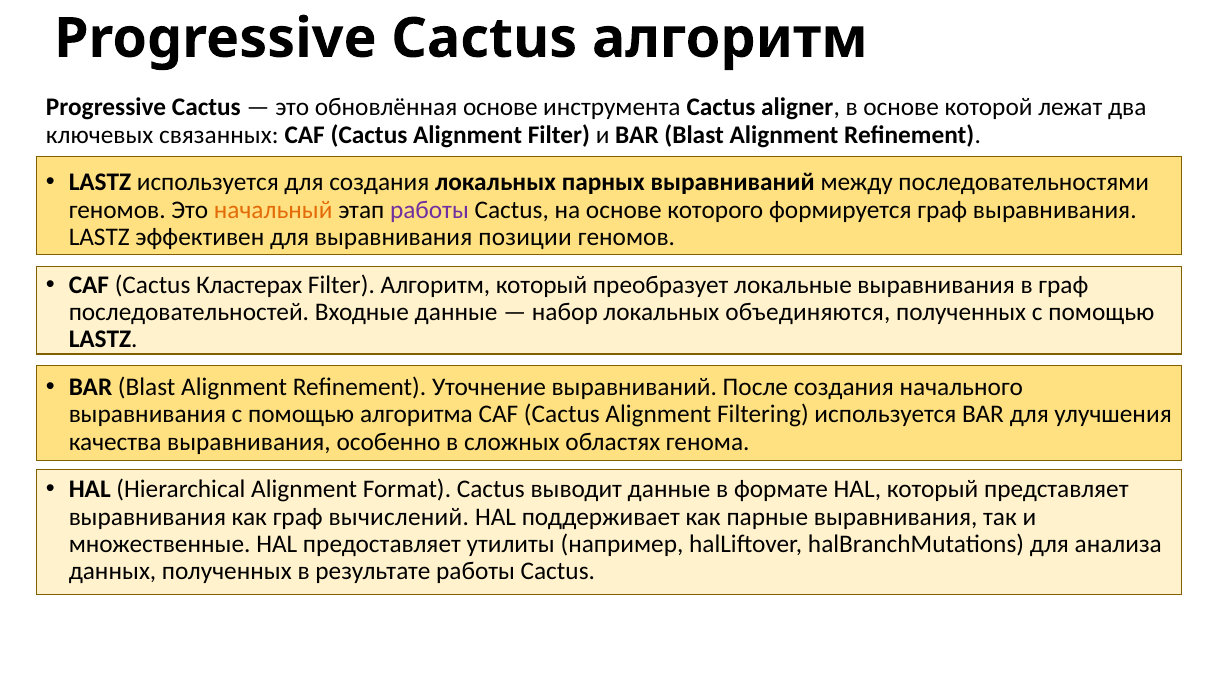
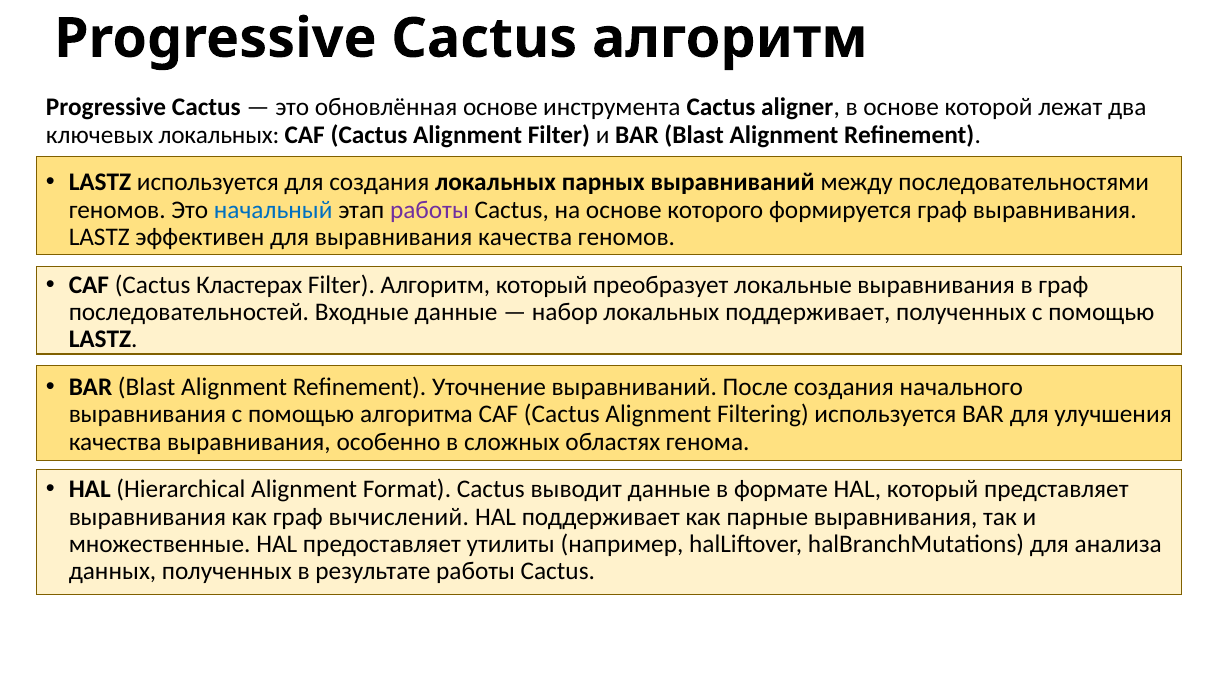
ключевых связанных: связанных -> локальных (219, 135)
начальный colour: orange -> blue (273, 210)
выравнивания позиции: позиции -> качества (525, 237)
локальных объединяются: объединяются -> поддерживает (808, 312)
